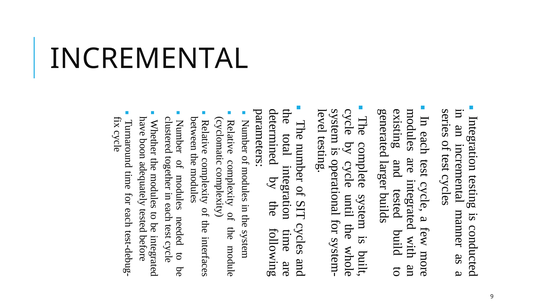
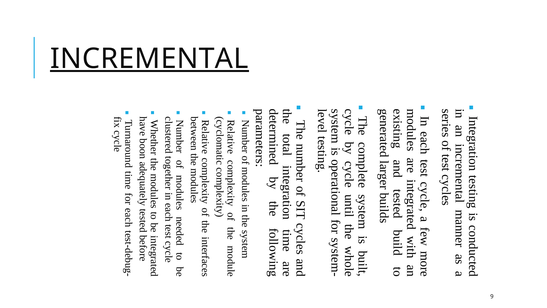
INCREMENTAL underline: none -> present (149, 59)
